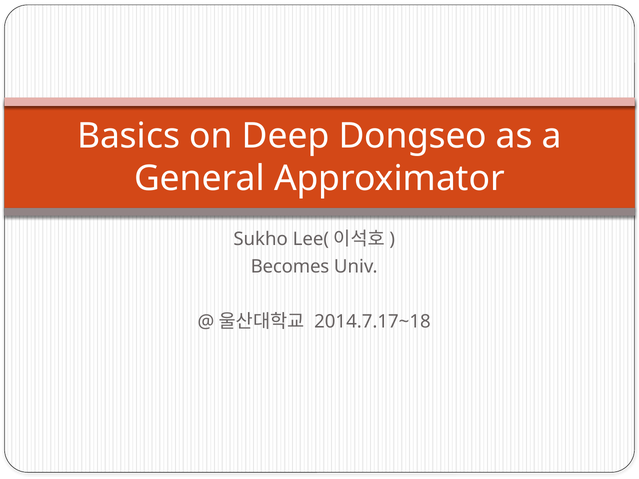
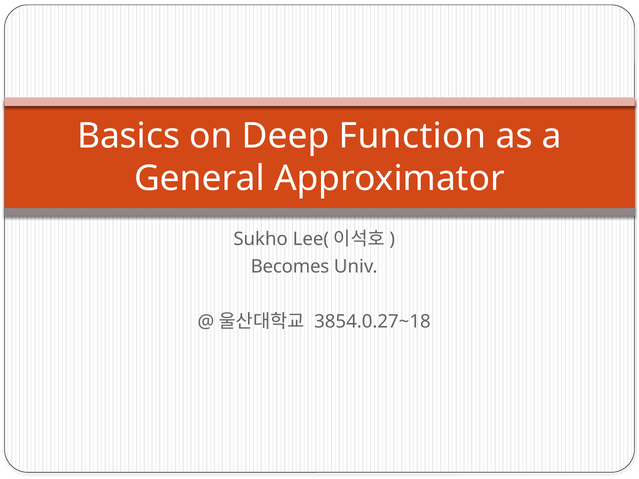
Dongseo: Dongseo -> Function (412, 136)
2014.7.17~18: 2014.7.17~18 -> 3854.0.27~18 (372, 322)
